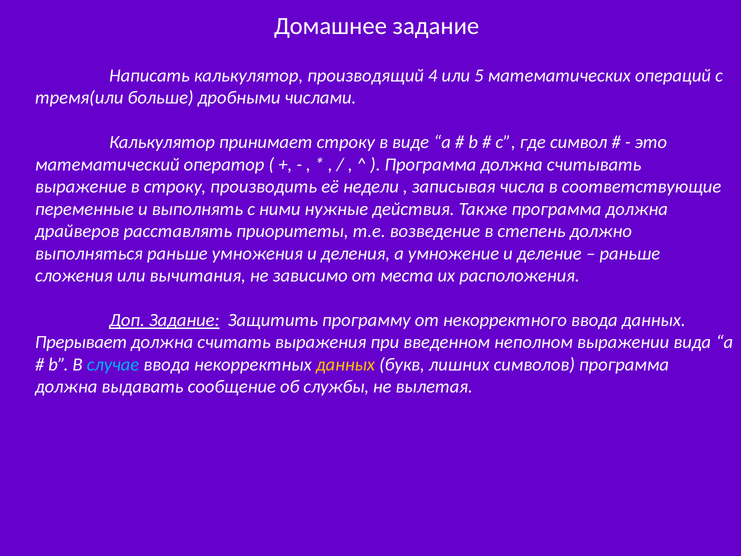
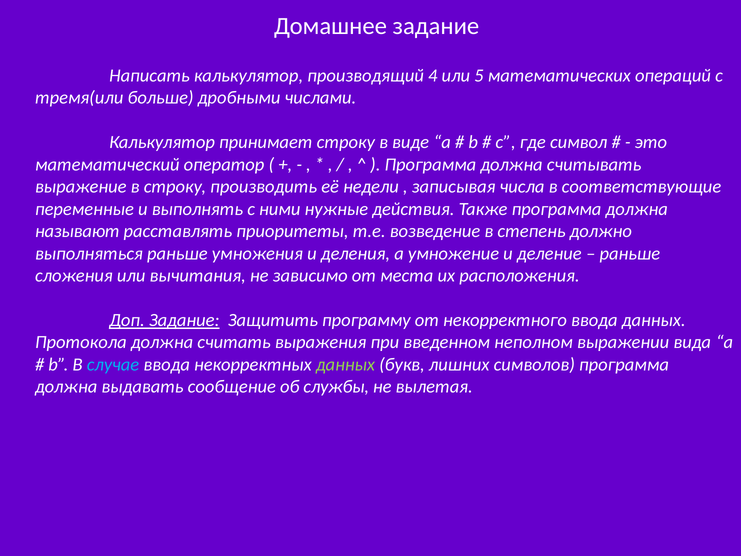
драйверов: драйверов -> называют (77, 231)
Прерывает: Прерывает -> Протокола (81, 342)
данных colour: yellow -> light green (345, 364)
